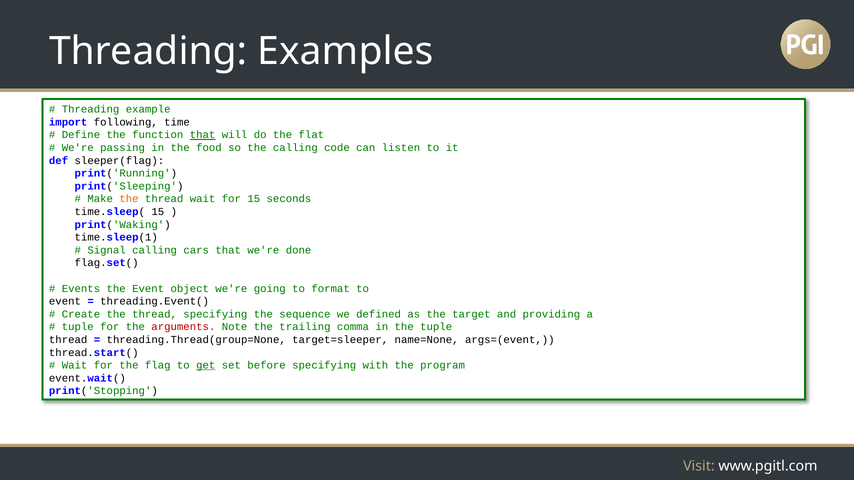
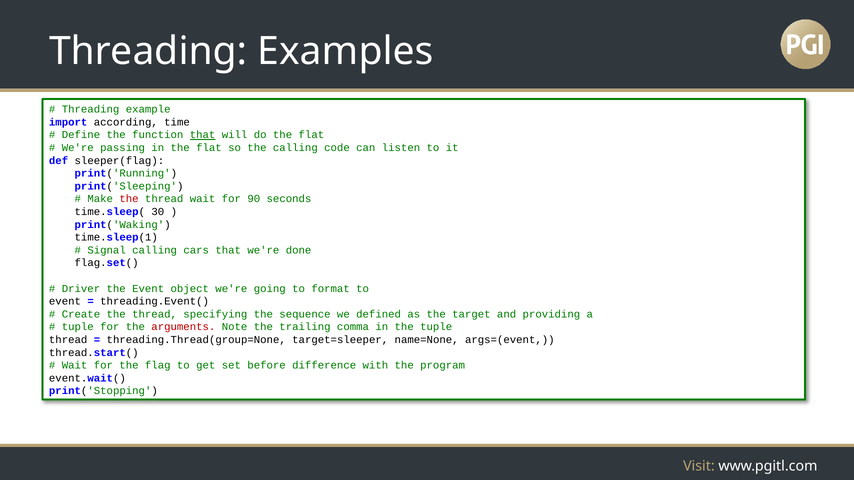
following: following -> according (126, 122)
in the food: food -> flat (209, 148)
the colour: orange -> red (129, 199)
for 15: 15 -> 90 (254, 199)
time.sleep( 15: 15 -> 30 (158, 212)
Events: Events -> Driver (81, 289)
get underline: present -> none (206, 366)
before specifying: specifying -> difference (324, 366)
